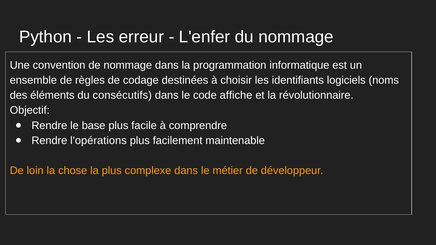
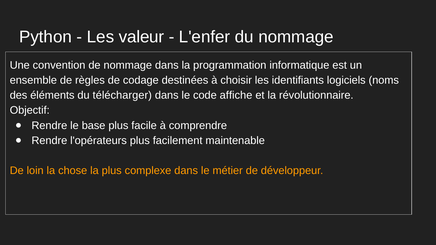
erreur: erreur -> valeur (141, 37)
consécutifs: consécutifs -> télécharger (122, 95)
l'opérations: l'opérations -> l'opérateurs (99, 141)
